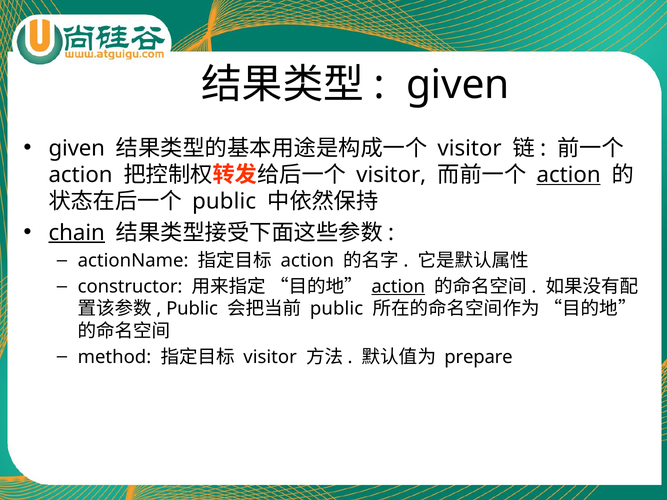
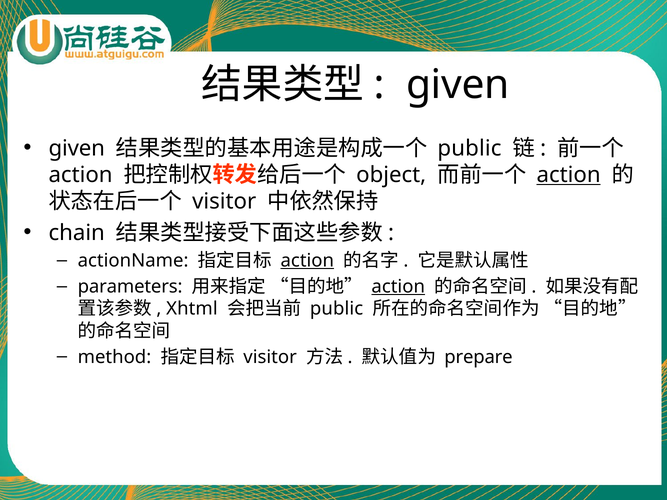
visitor: visitor -> public (469, 148)
visitor: visitor -> object (391, 175)
public: public -> visitor (224, 202)
chain underline: present -> none (77, 233)
action underline: none -> present (307, 261)
constructor: constructor -> parameters (130, 287)
Public: Public -> Xhtml (192, 309)
